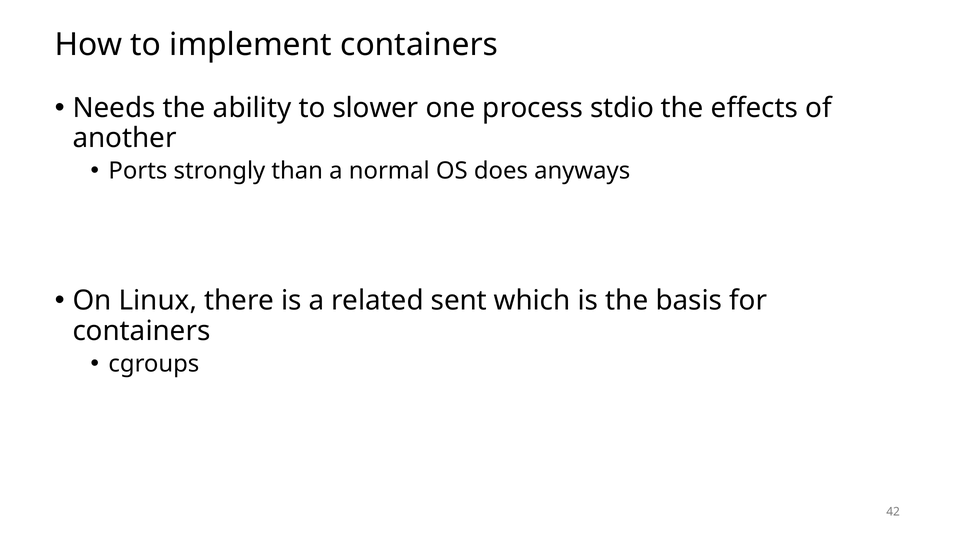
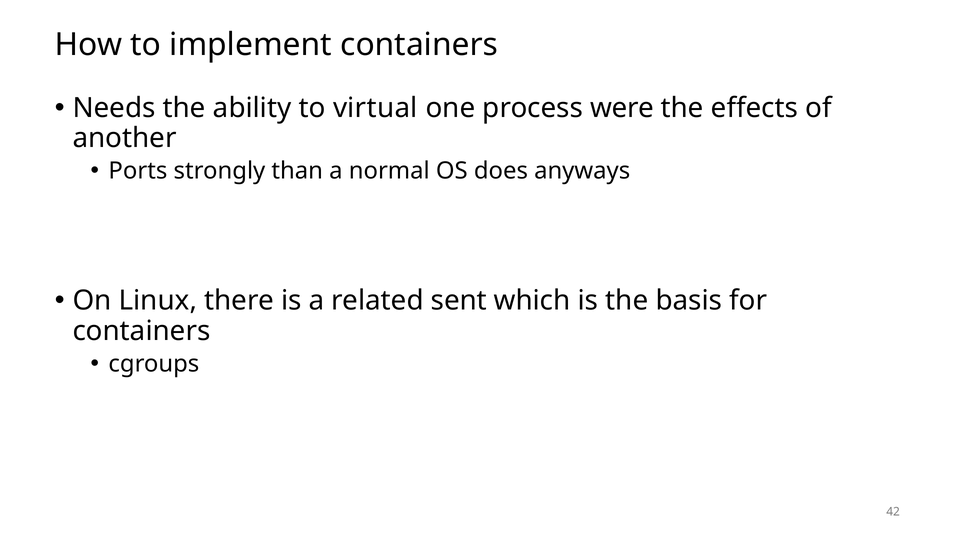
slower: slower -> virtual (375, 108)
stdio: stdio -> were (622, 108)
